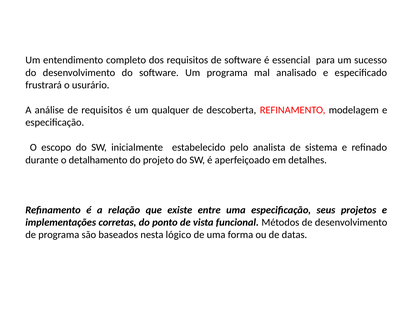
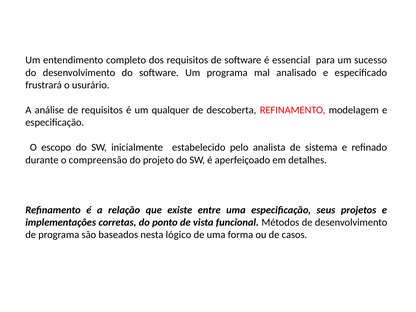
detalhamento: detalhamento -> compreensão (98, 160)
datas: datas -> casos (294, 235)
